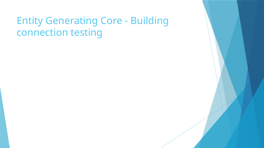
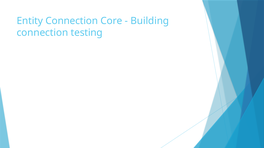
Entity Generating: Generating -> Connection (72, 21)
